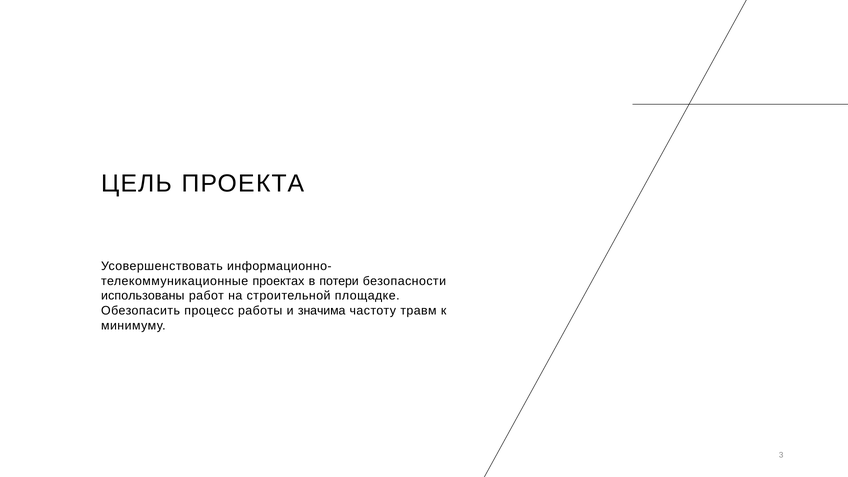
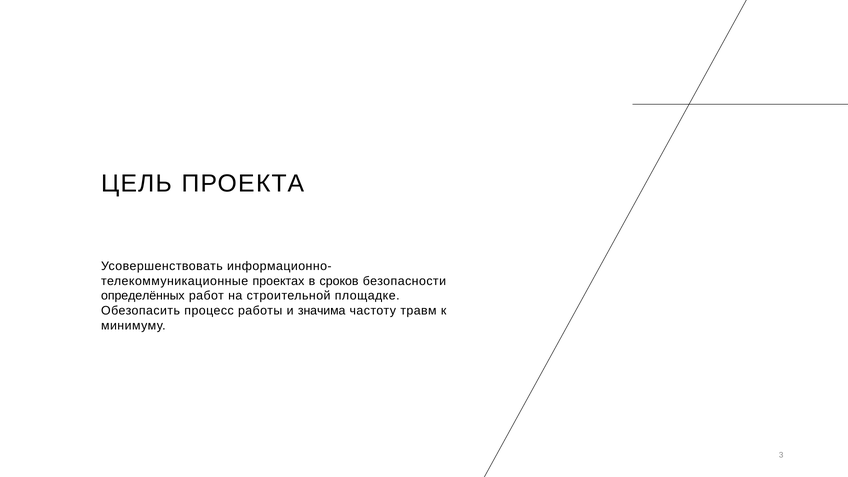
потери: потери -> сроков (339, 281)
использованы: использованы -> определённых (143, 296)
